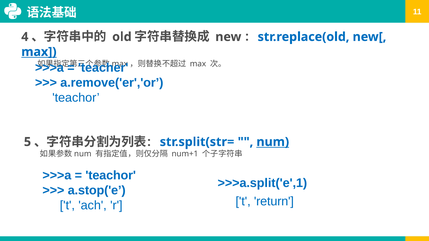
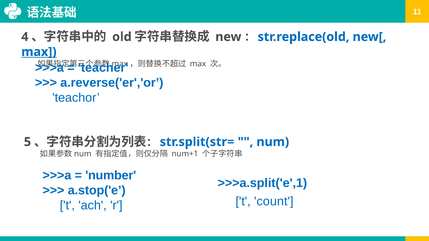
a.remove('er','or: a.remove('er','or -> a.reverse('er','or (112, 83)
num underline: present -> none (273, 142)
teachor: teachor -> number (111, 176)
return: return -> count (274, 202)
